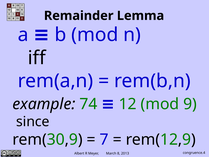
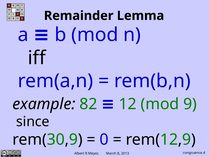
74: 74 -> 82 (88, 104)
7: 7 -> 0 (104, 139)
